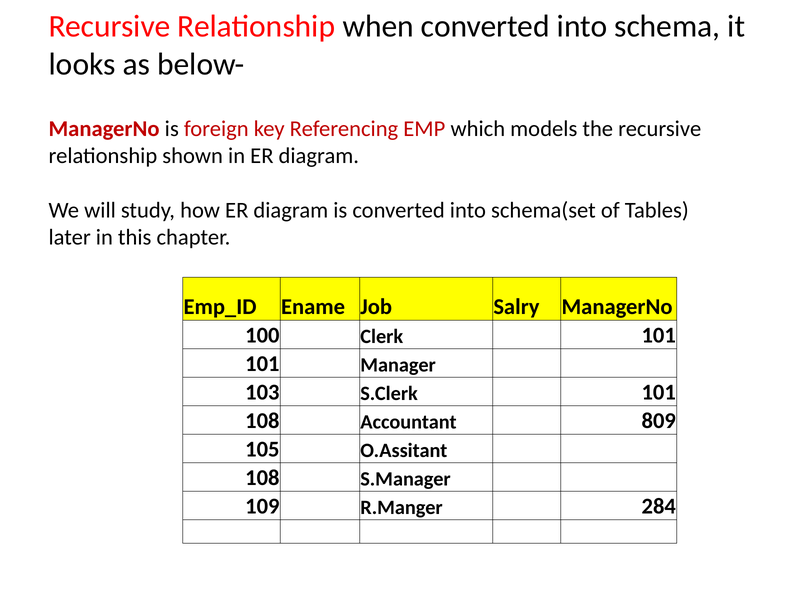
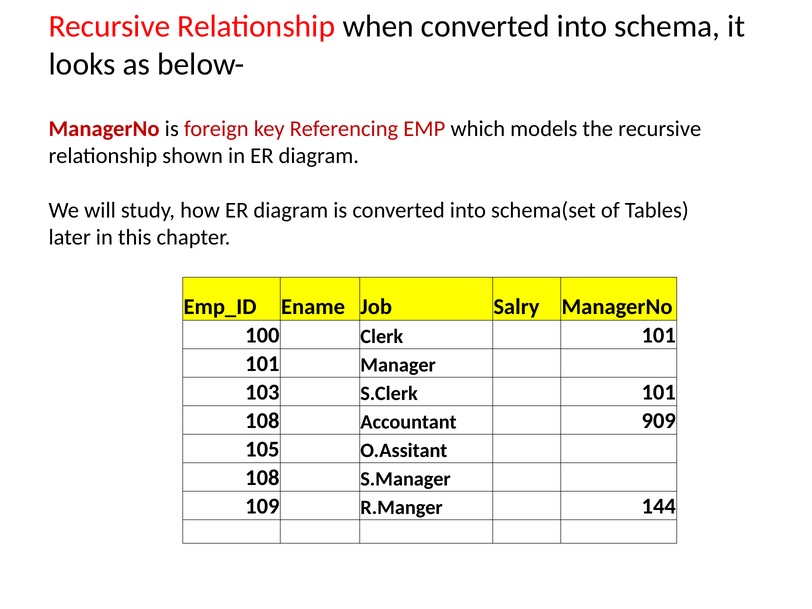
809: 809 -> 909 (659, 421)
284: 284 -> 144 (659, 506)
